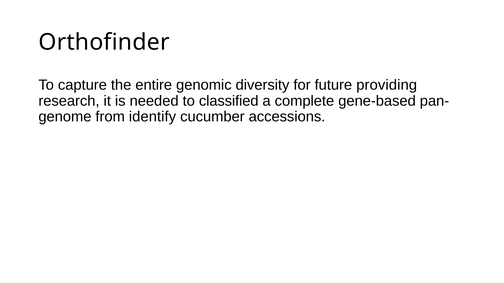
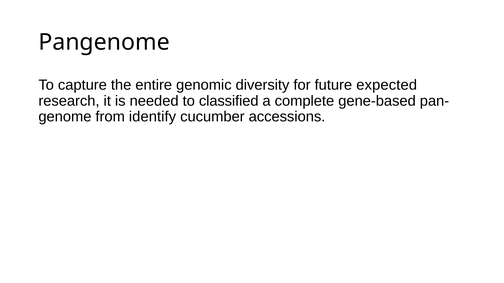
Orthofinder: Orthofinder -> Pangenome (104, 42)
providing: providing -> expected (387, 85)
